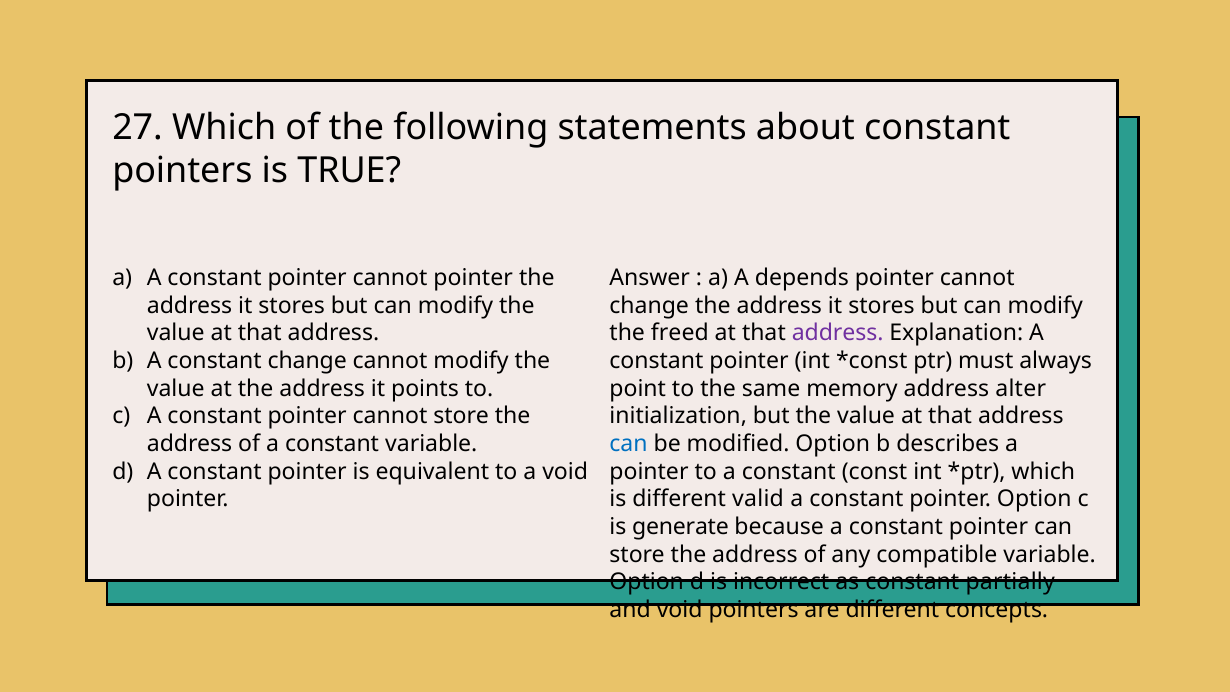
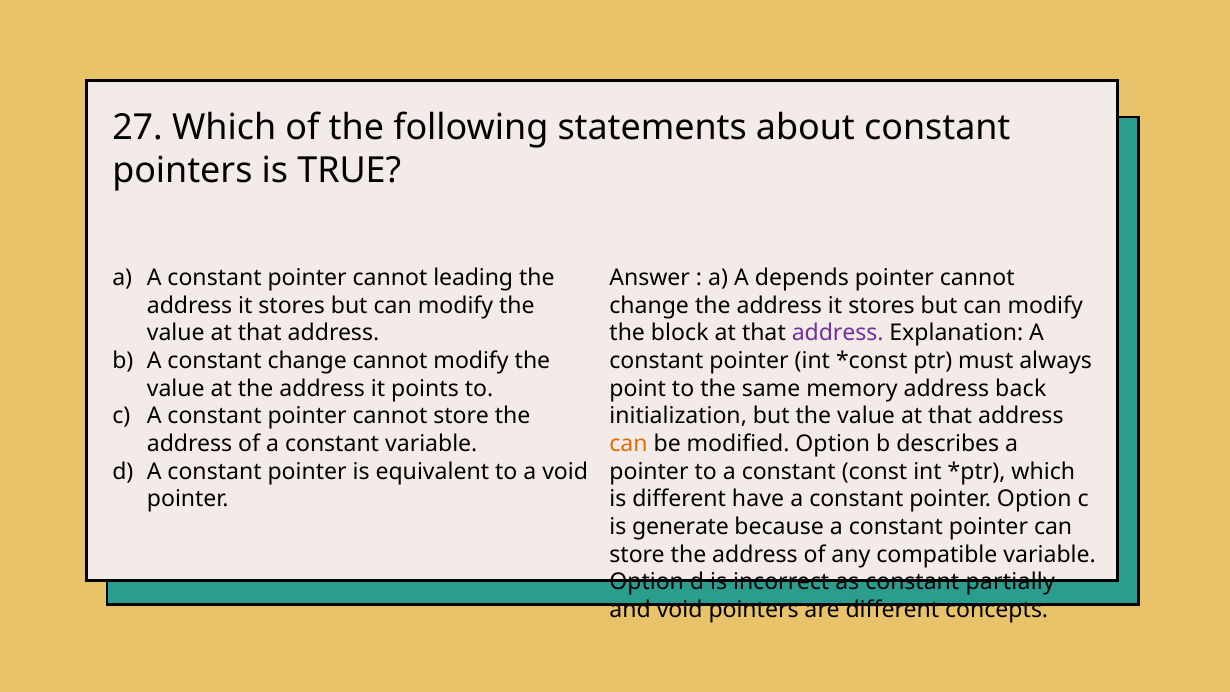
cannot pointer: pointer -> leading (473, 278)
freed: freed -> block (680, 333)
alter: alter -> back (1021, 388)
can colour: blue -> orange (629, 444)
valid: valid -> have (758, 499)
